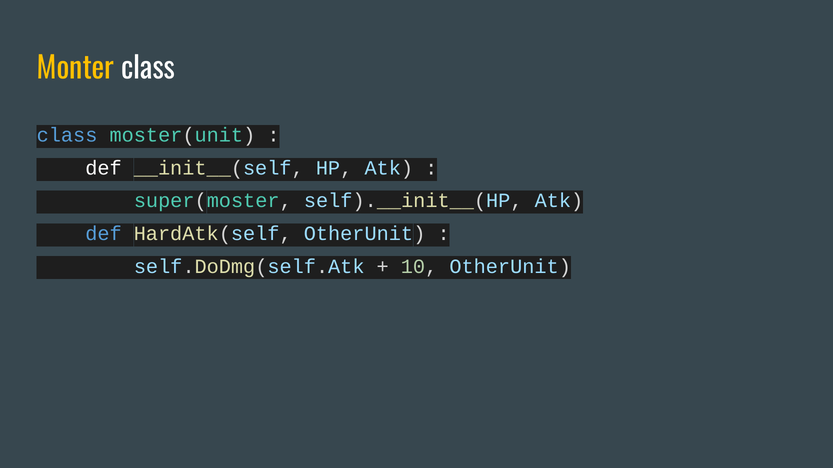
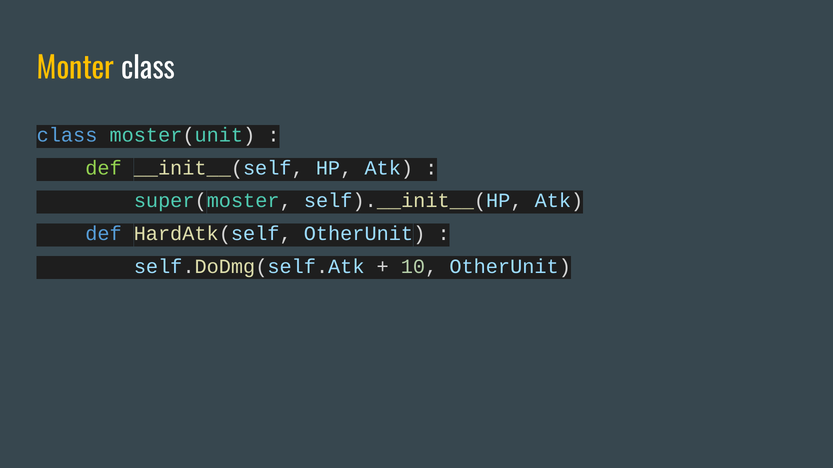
def colour: white -> light green (104, 168)
